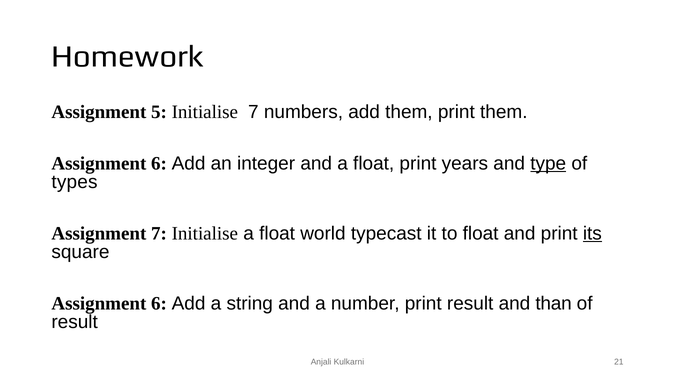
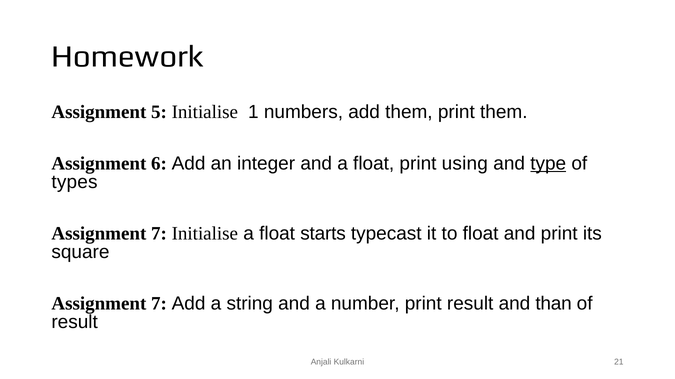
Initialise 7: 7 -> 1 (253, 112)
years: years -> using (465, 164)
world: world -> starts (323, 234)
its underline: present -> none (592, 234)
6: 6 -> 7 (159, 304)
